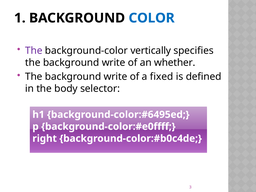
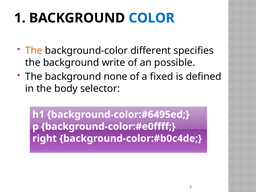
The colour: purple -> orange (34, 51)
vertically: vertically -> different (151, 51)
whether: whether -> possible (175, 63)
write: write -> none (116, 77)
